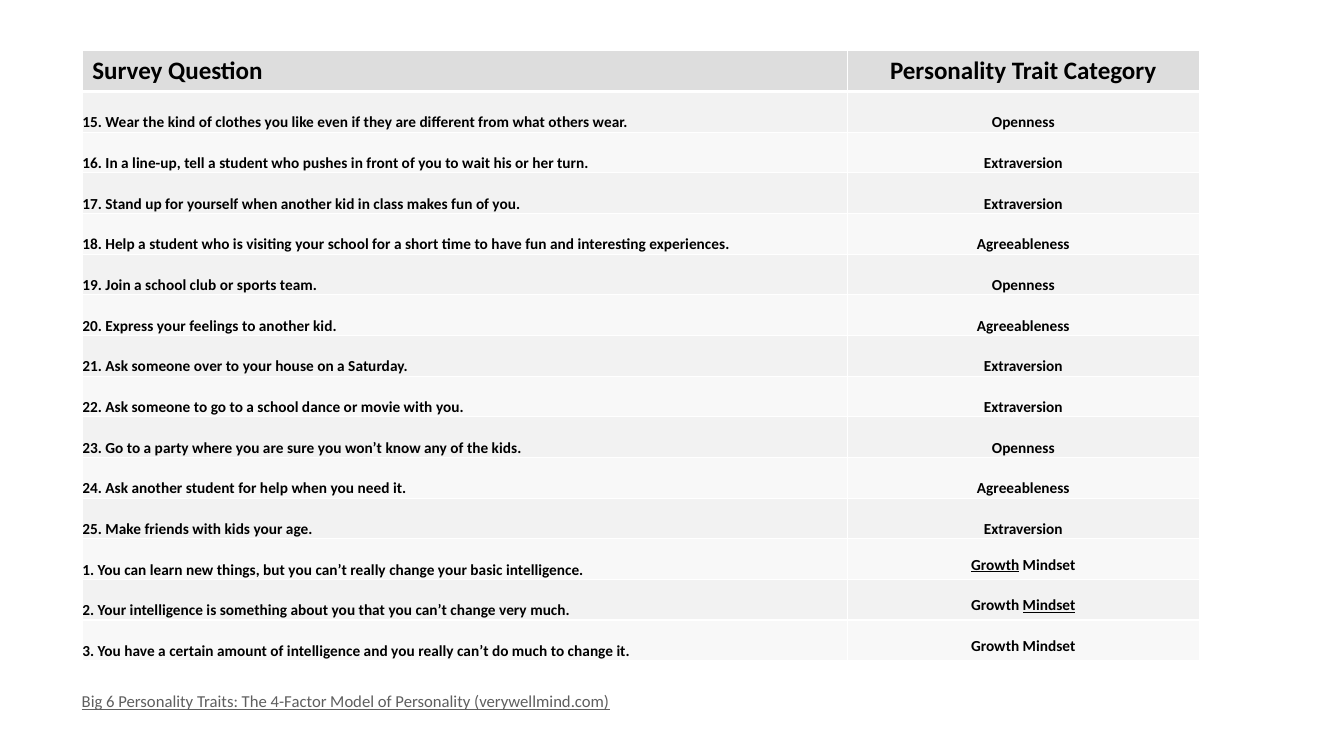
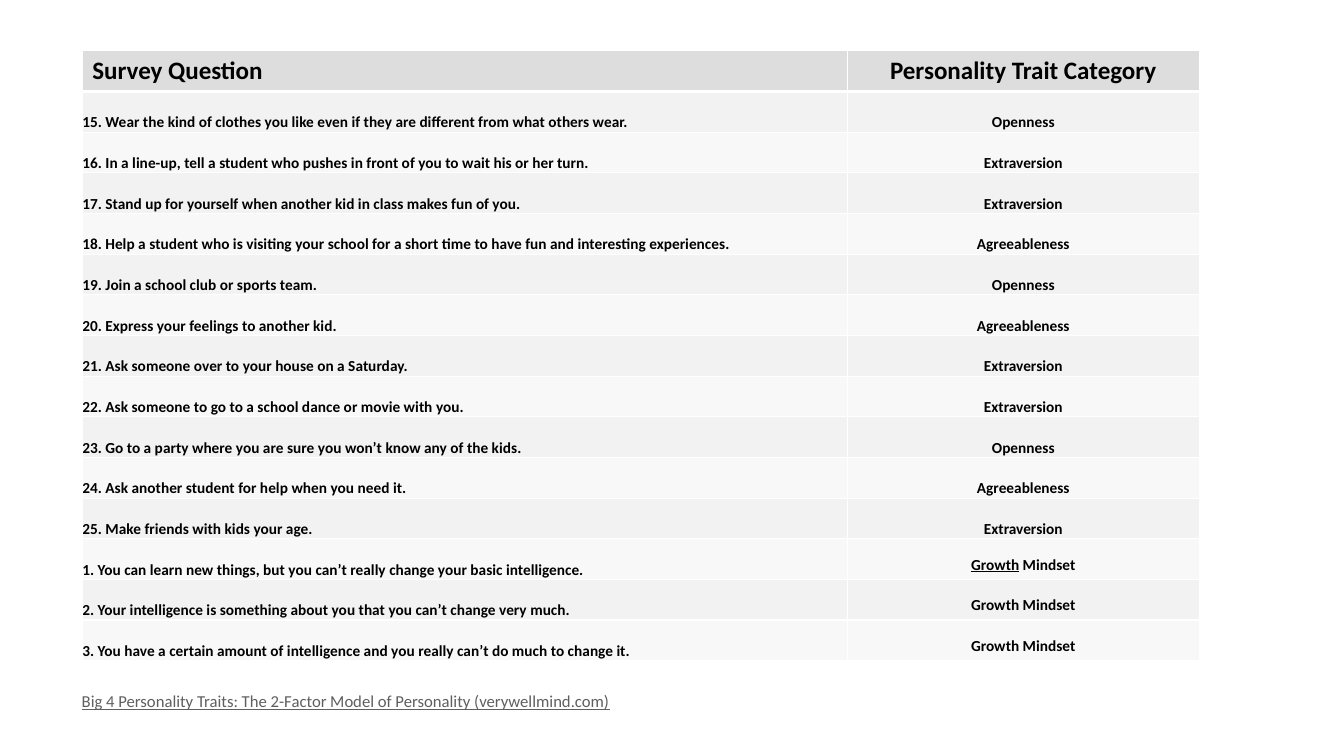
Mindset underline: present -> none (1049, 605)
6: 6 -> 4 (110, 702)
4-Factor: 4-Factor -> 2-Factor (299, 702)
